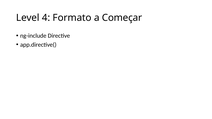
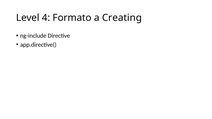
Começar: Começar -> Creating (122, 18)
